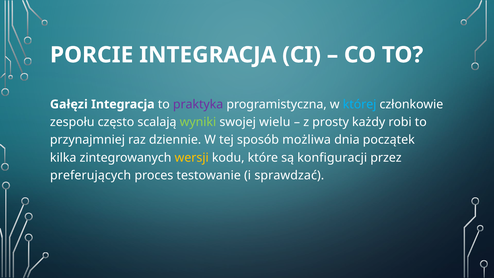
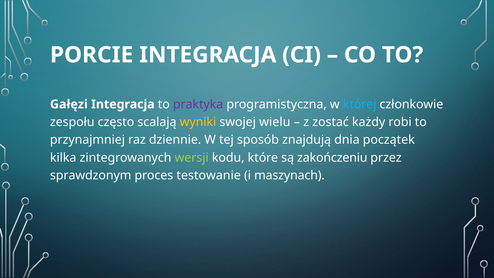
wyniki colour: light green -> yellow (198, 122)
prosty: prosty -> zostać (331, 122)
możliwa: możliwa -> znajdują (307, 140)
wersji colour: yellow -> light green (192, 158)
konfiguracji: konfiguracji -> zakończeniu (332, 158)
preferujących: preferujących -> sprawdzonym (91, 175)
sprawdzać: sprawdzać -> maszynach (289, 175)
